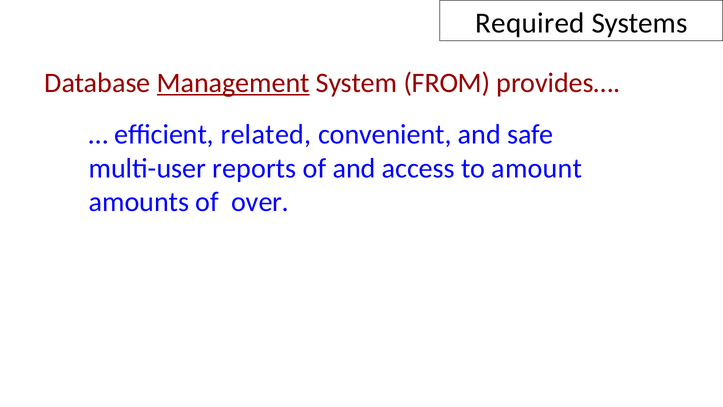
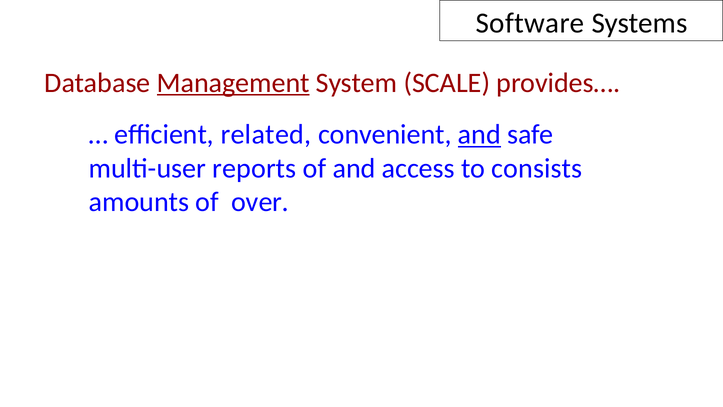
Required: Required -> Software (530, 23)
FROM: FROM -> SCALE (447, 83)
and underline: none -> present (479, 134)
amount: amount -> consists (537, 168)
